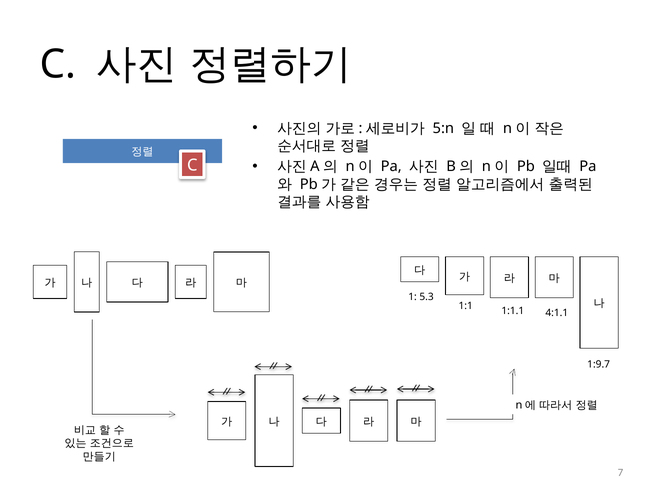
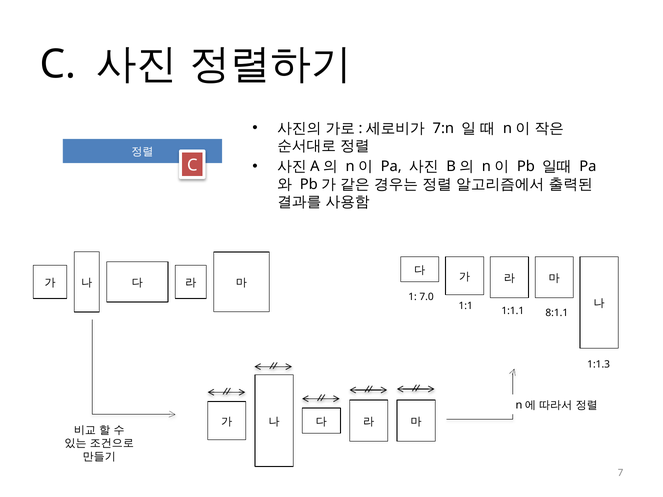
5:n: 5:n -> 7:n (443, 128)
5.3: 5.3 -> 7.0 (427, 297)
4:1.1: 4:1.1 -> 8:1.1 (557, 313)
1:9.7: 1:9.7 -> 1:1.3 (599, 365)
